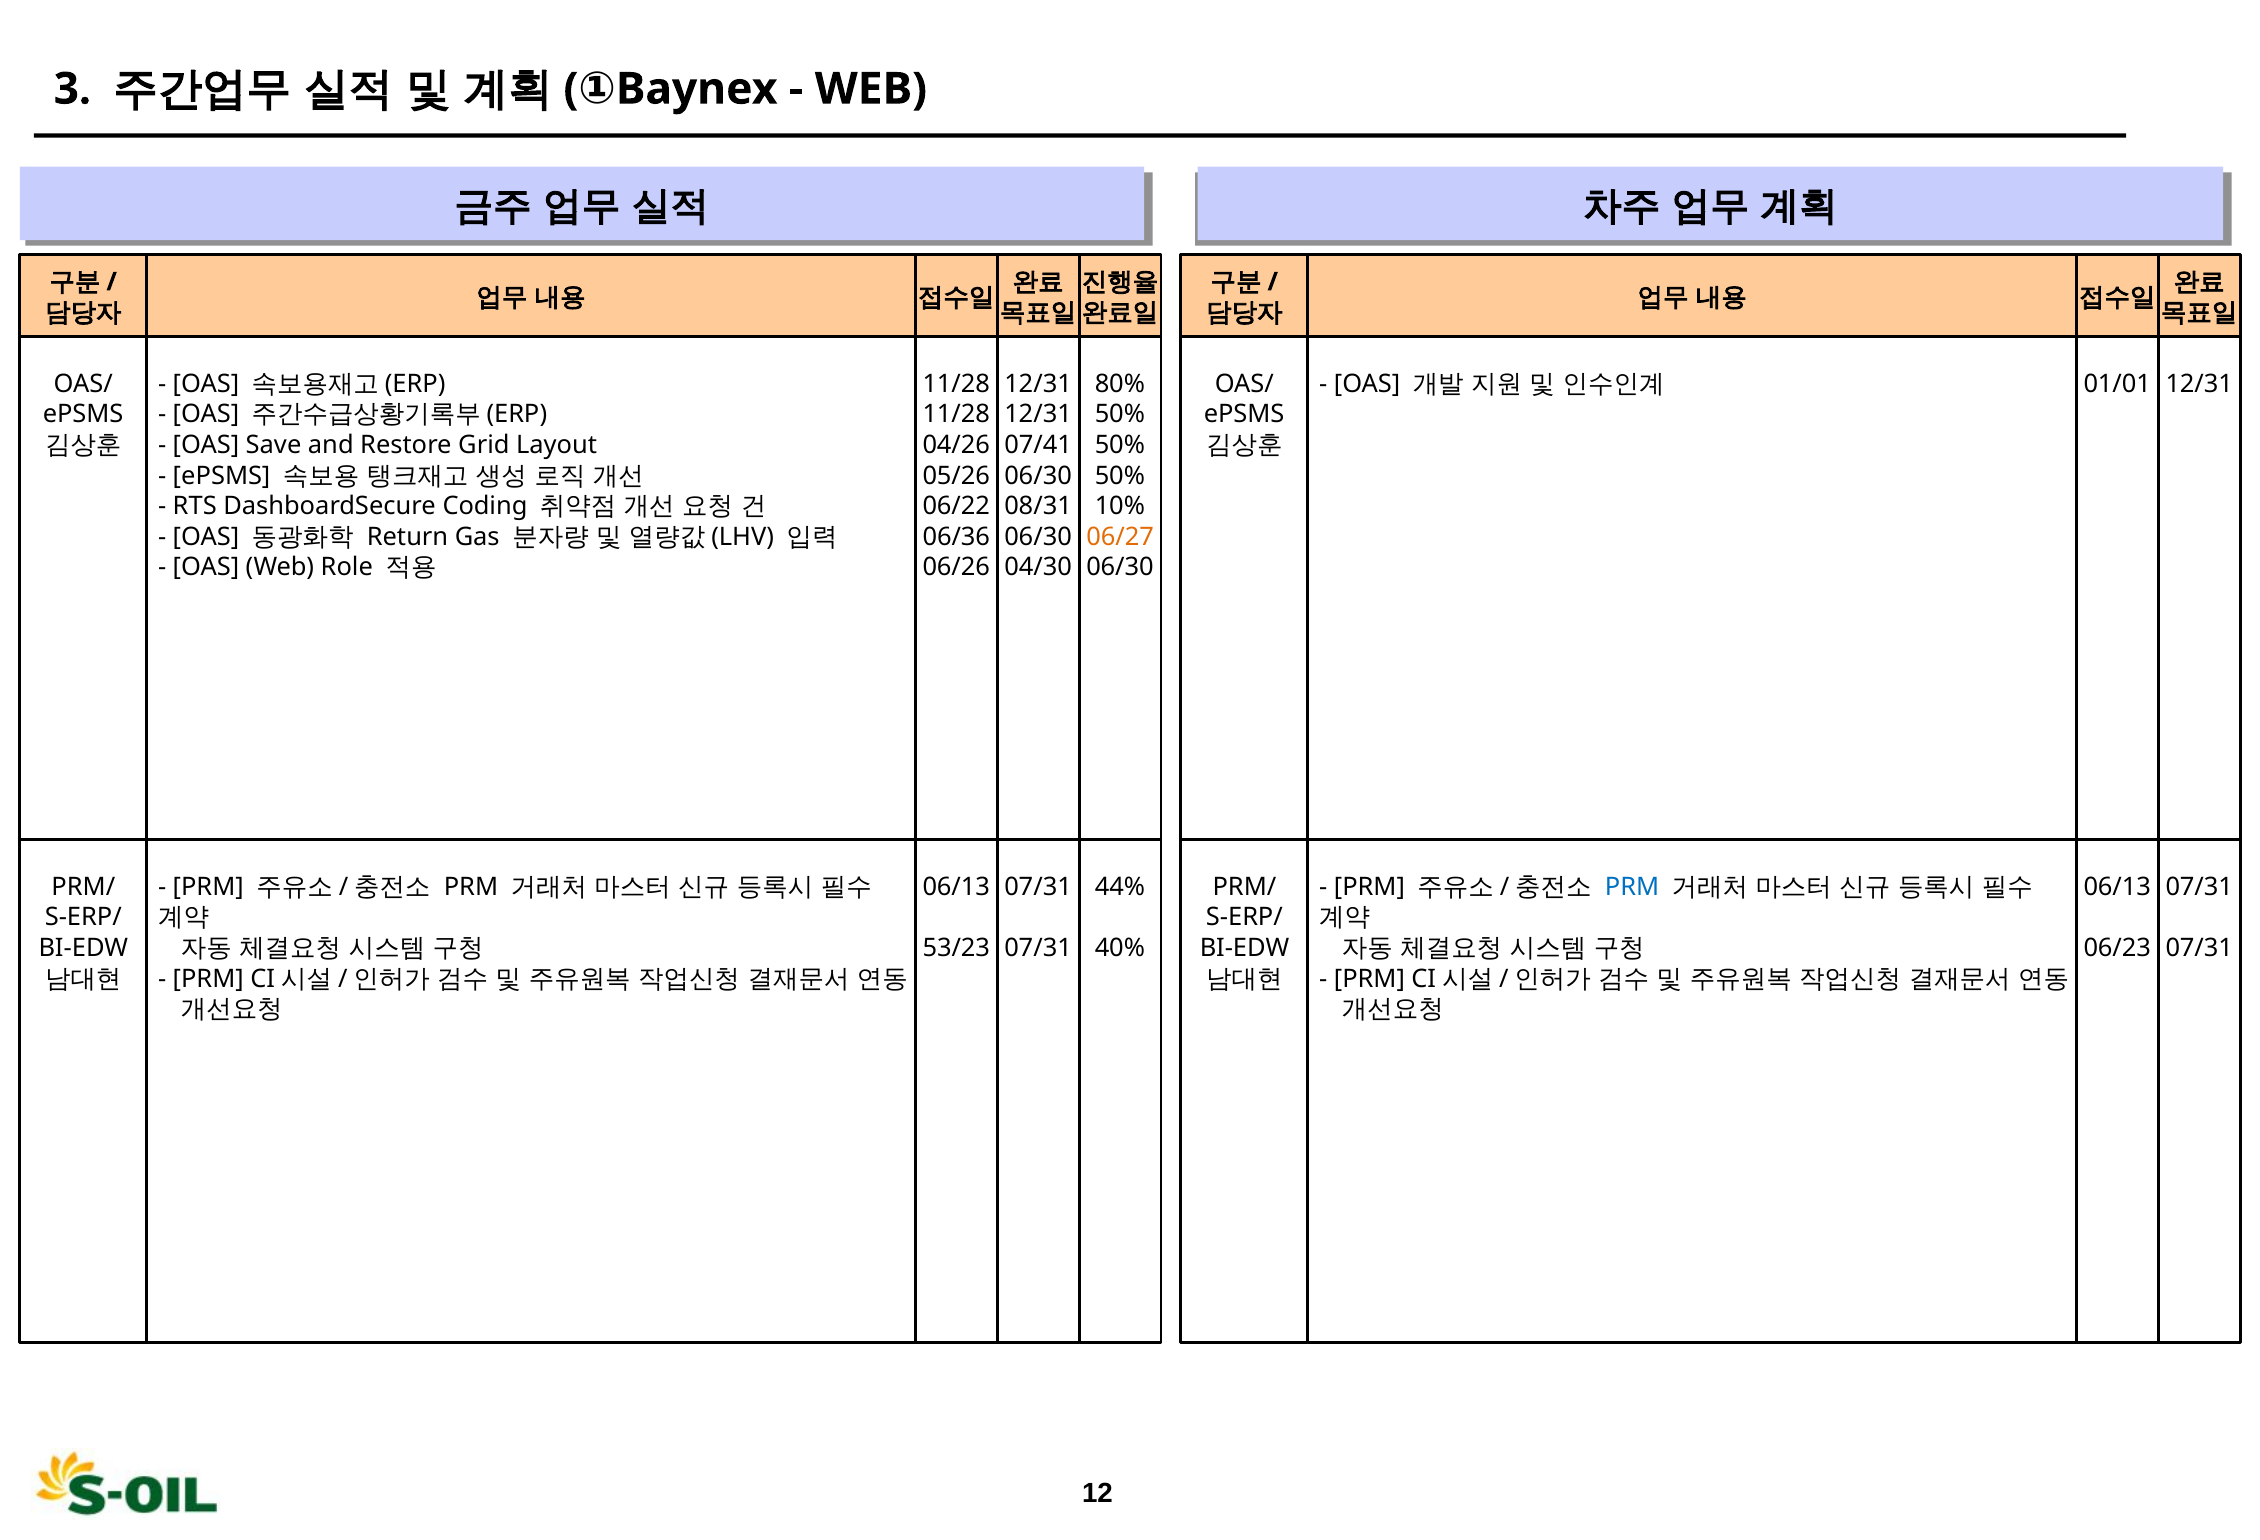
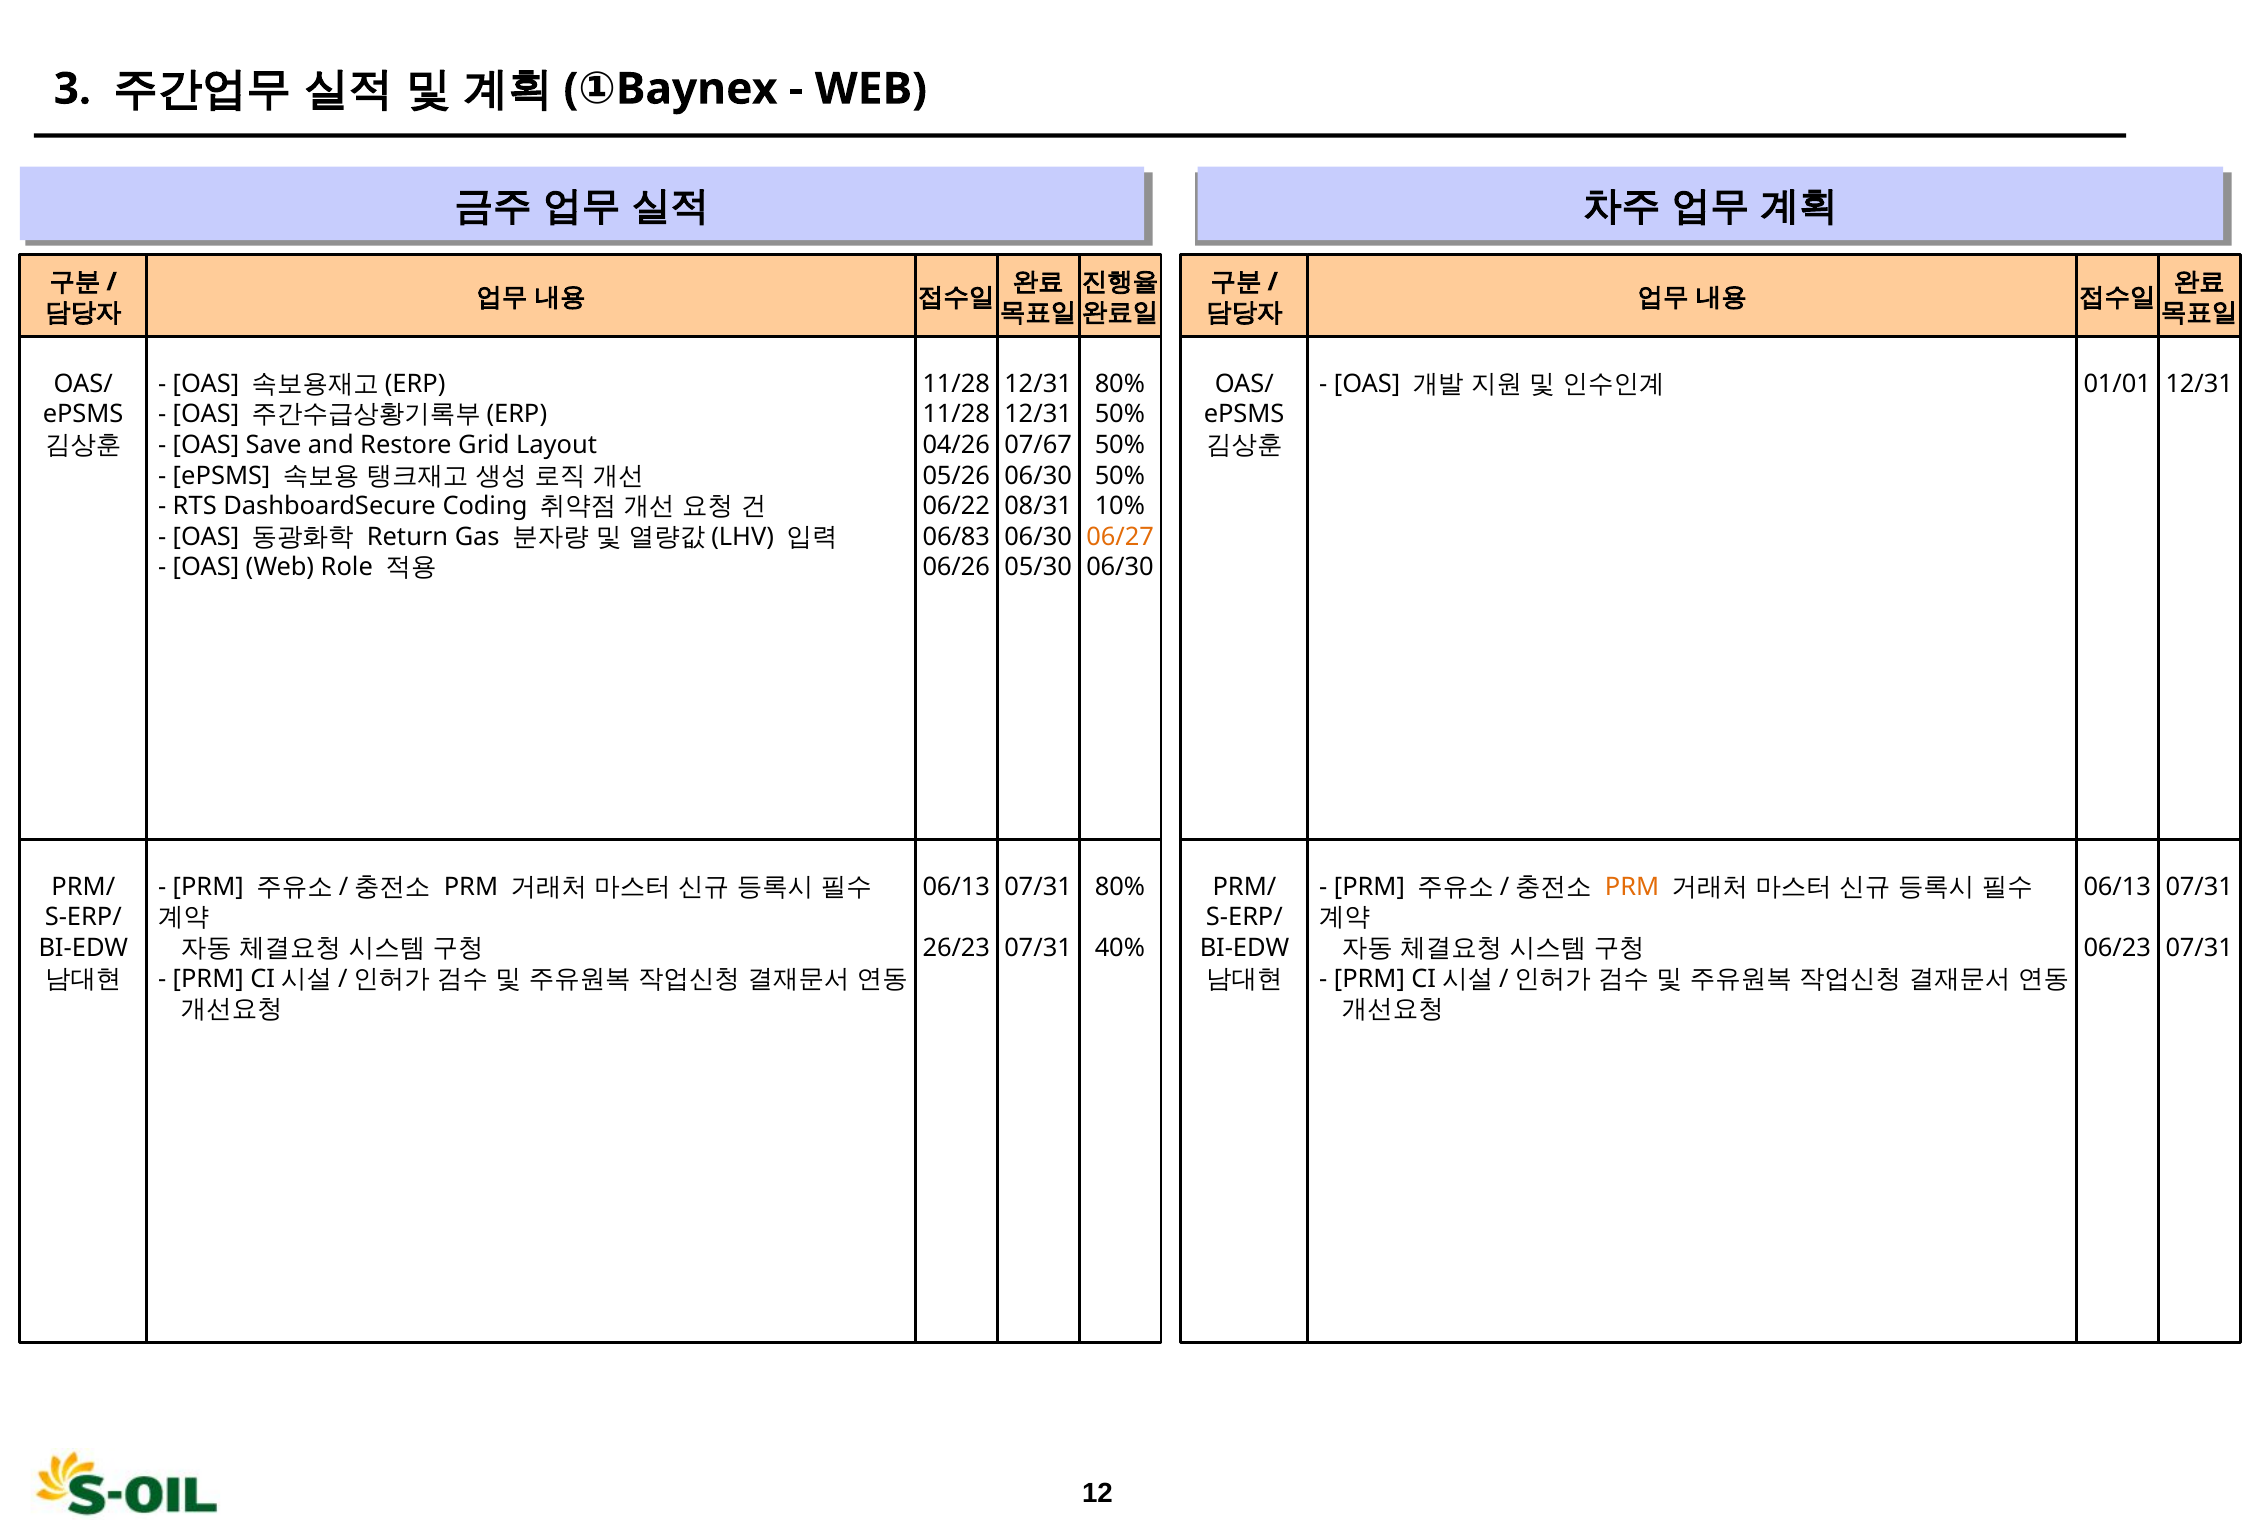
07/41: 07/41 -> 07/67 (1038, 445)
06/36: 06/36 -> 06/83 (956, 537)
04/30: 04/30 -> 05/30 (1038, 567)
44%: 44% -> 80% (1120, 887)
PRM colour: blue -> orange (1632, 887)
53/23: 53/23 -> 26/23 (956, 948)
